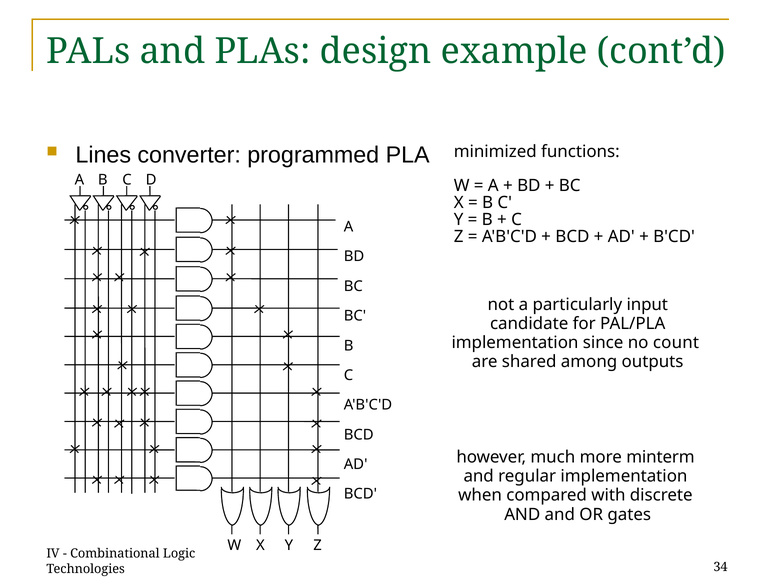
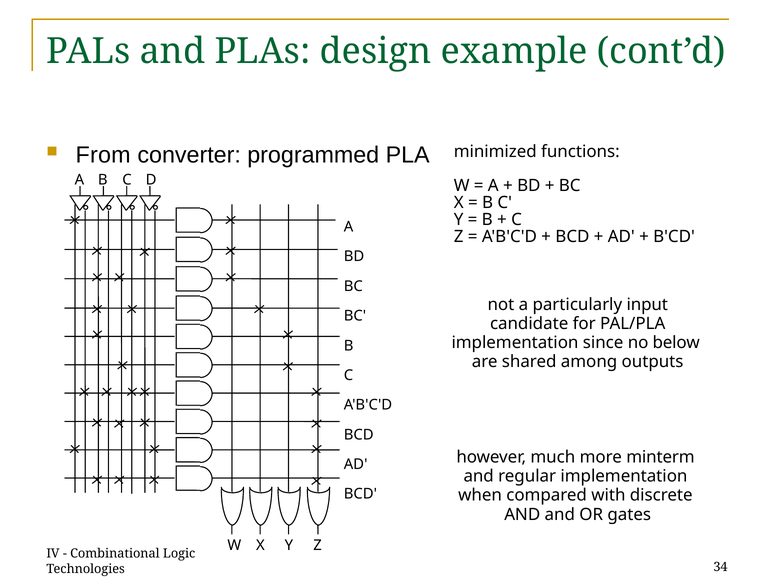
Lines: Lines -> From (103, 155)
count: count -> below (676, 343)
